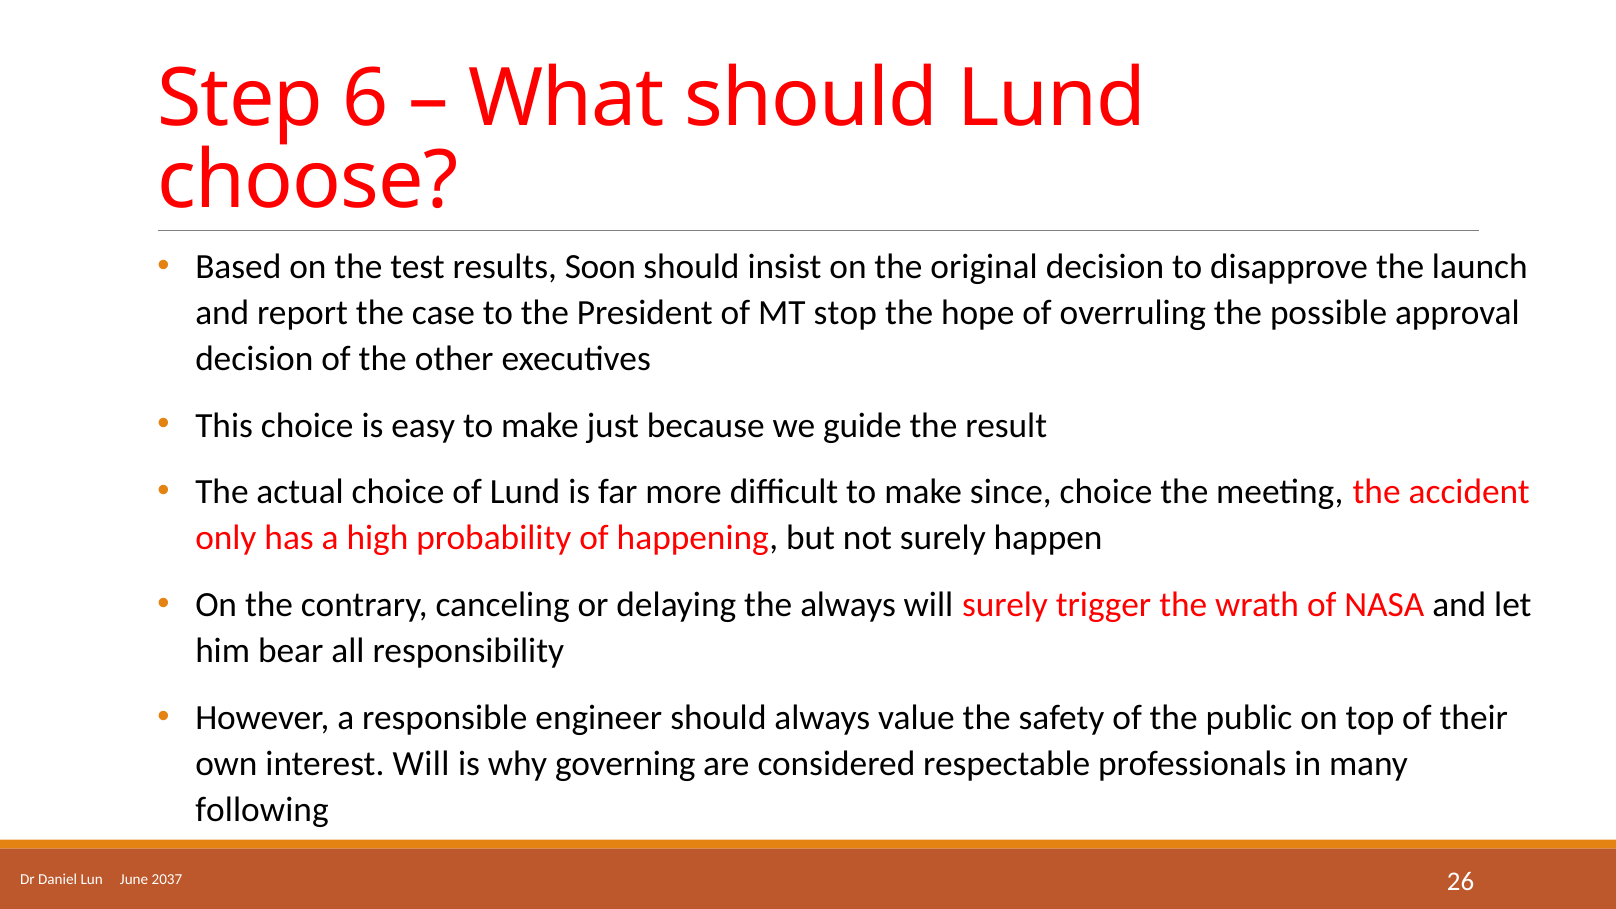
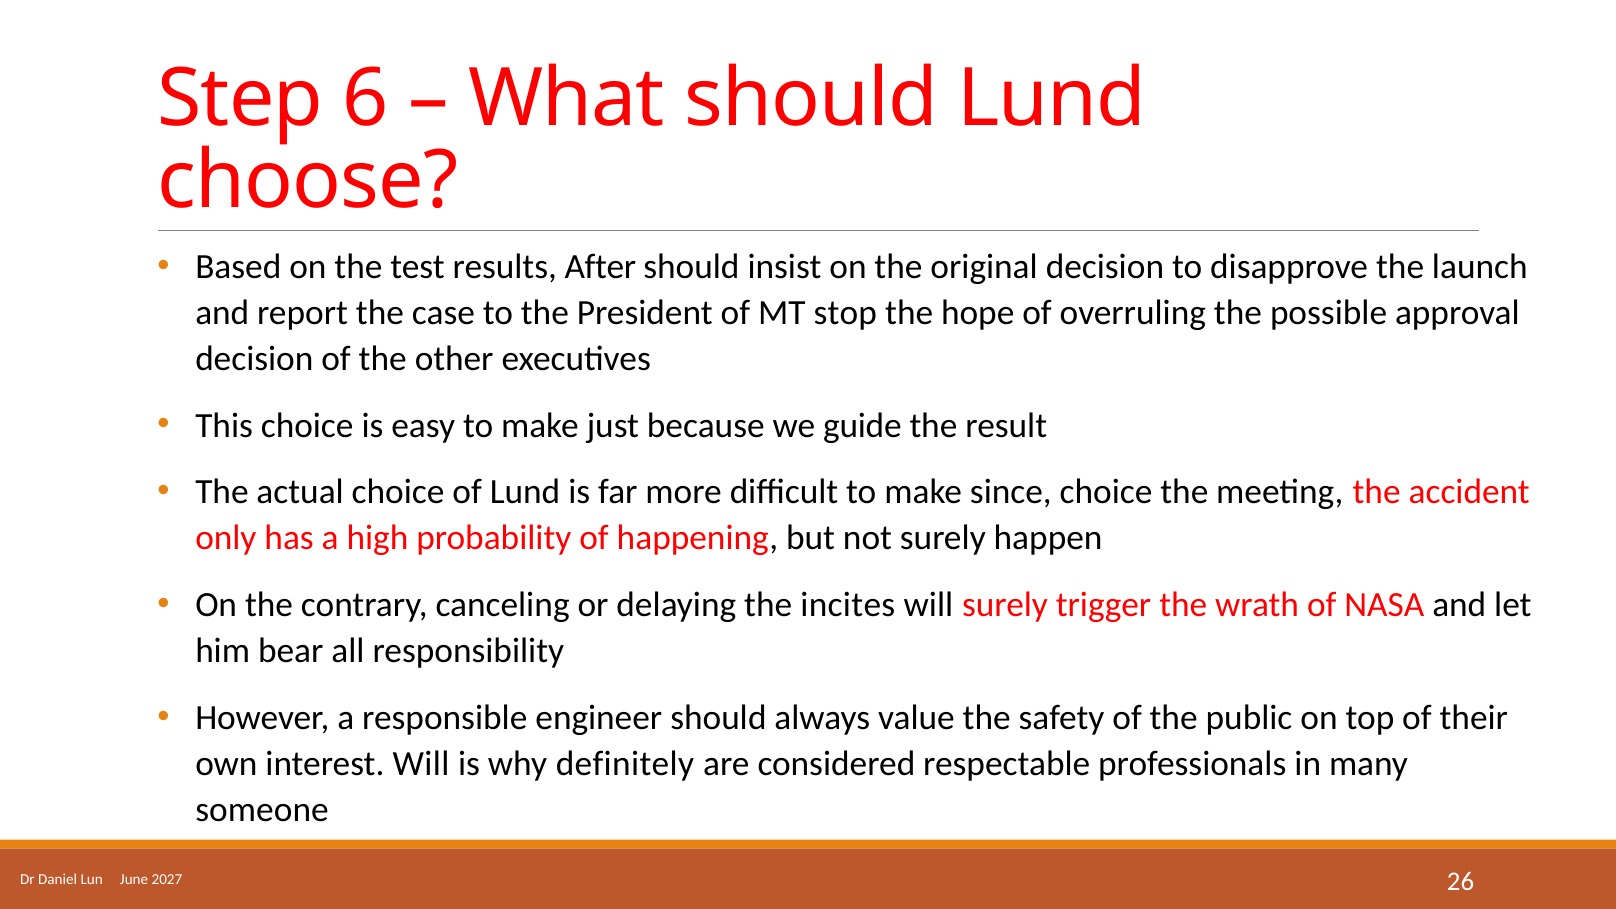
Soon: Soon -> After (600, 267)
the always: always -> incites (848, 605)
governing: governing -> definitely (625, 764)
following: following -> someone (262, 809)
2037: 2037 -> 2027 (167, 879)
